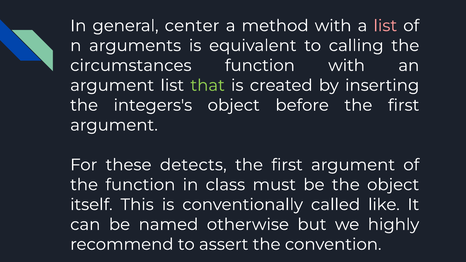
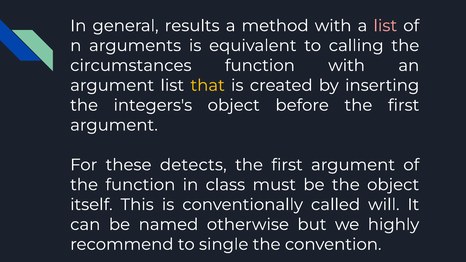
center: center -> results (192, 26)
that colour: light green -> yellow (208, 85)
like: like -> will (384, 205)
assert: assert -> single (224, 244)
